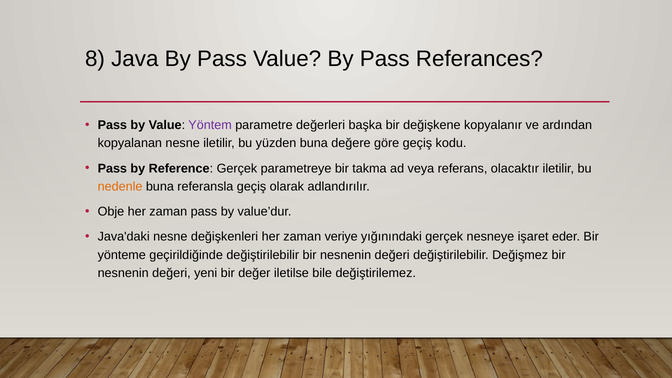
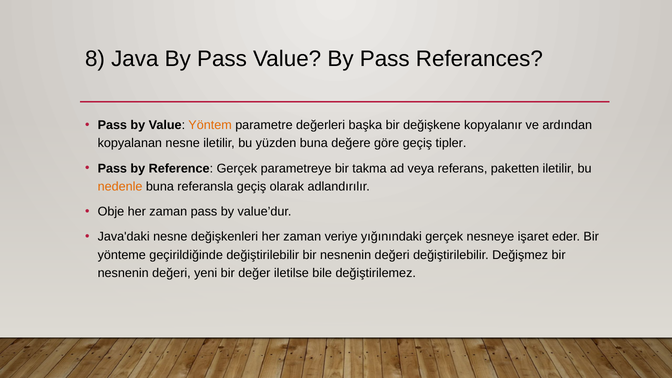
Yöntem colour: purple -> orange (210, 125)
kodu: kodu -> tipler (451, 143)
olacaktır: olacaktır -> paketten (515, 168)
